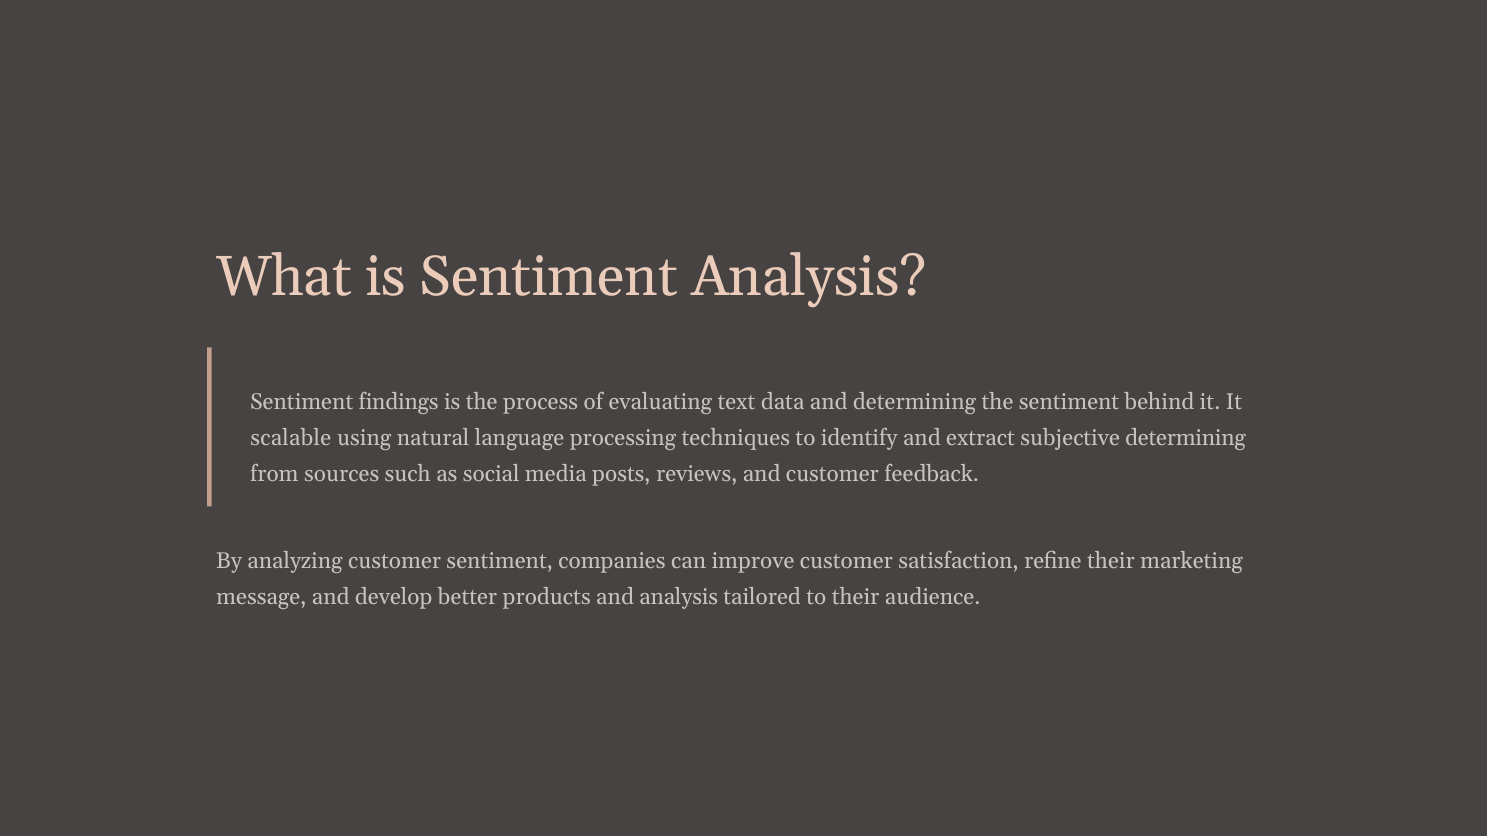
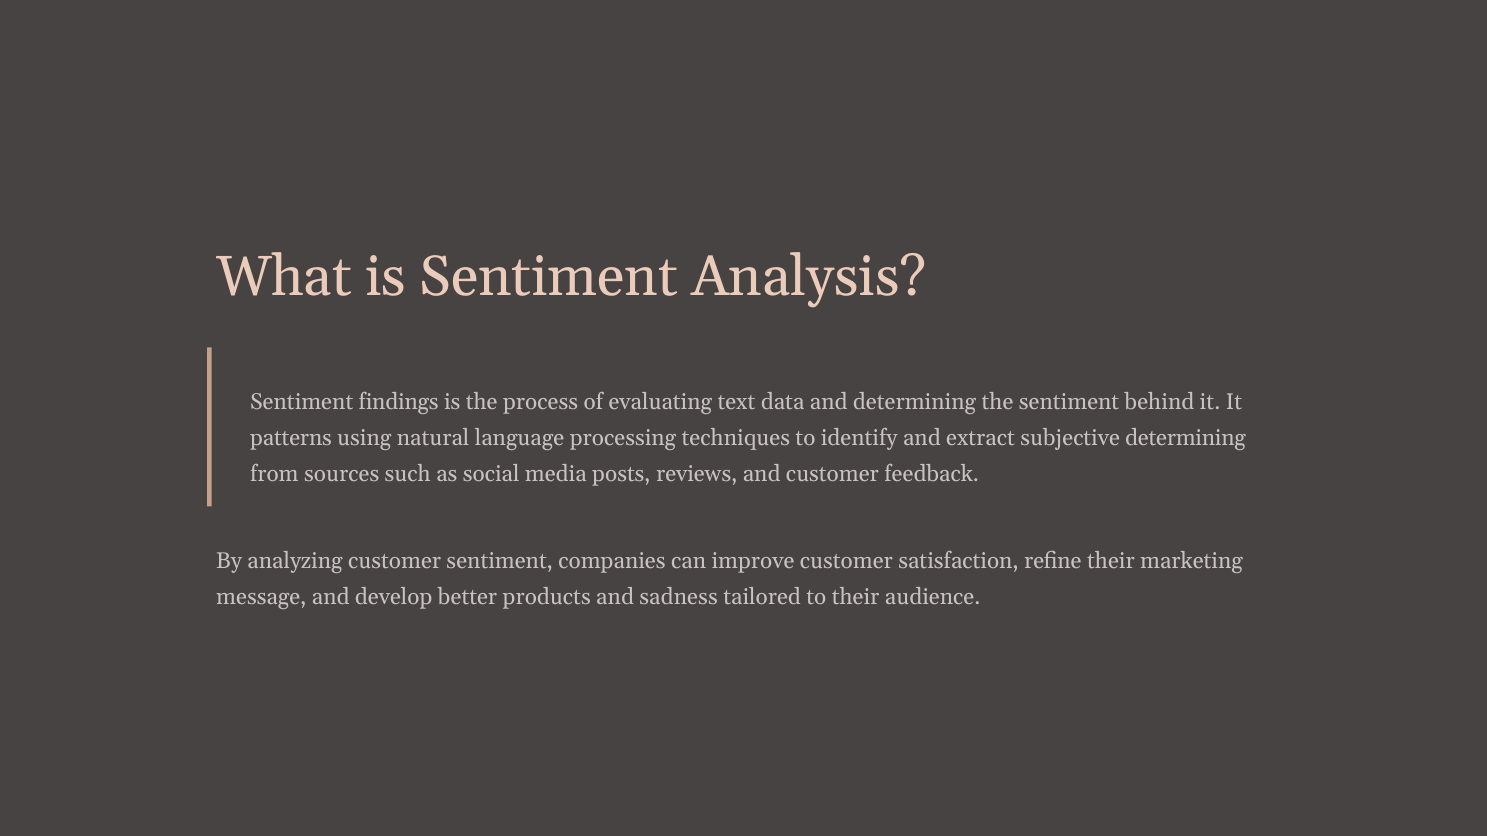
scalable: scalable -> patterns (291, 438)
and analysis: analysis -> sadness (679, 597)
